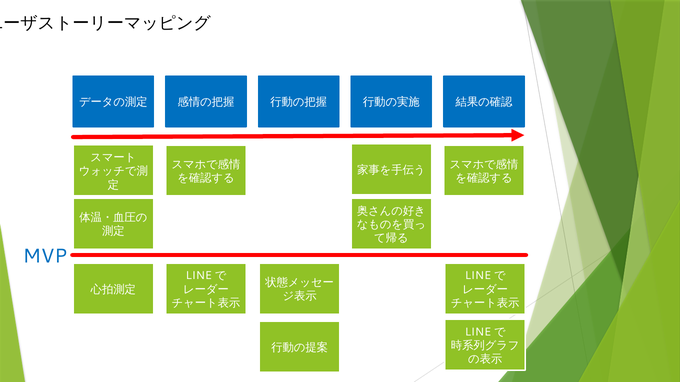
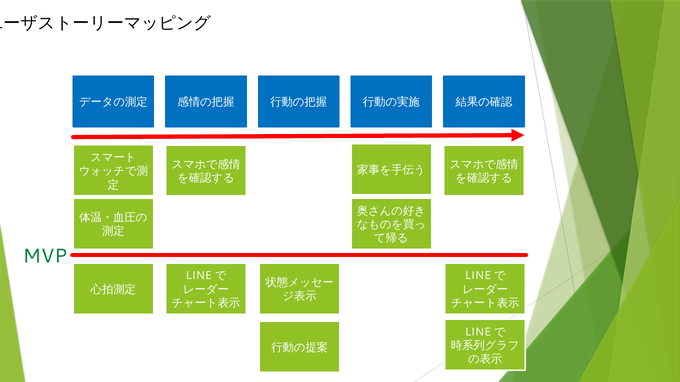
MVP colour: blue -> green (45, 257)
